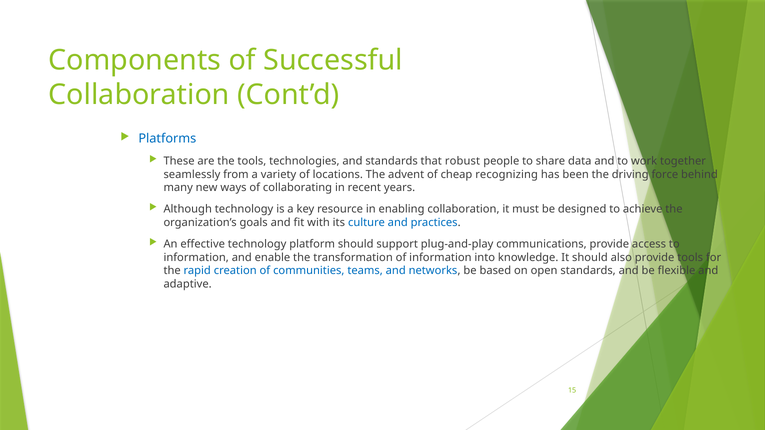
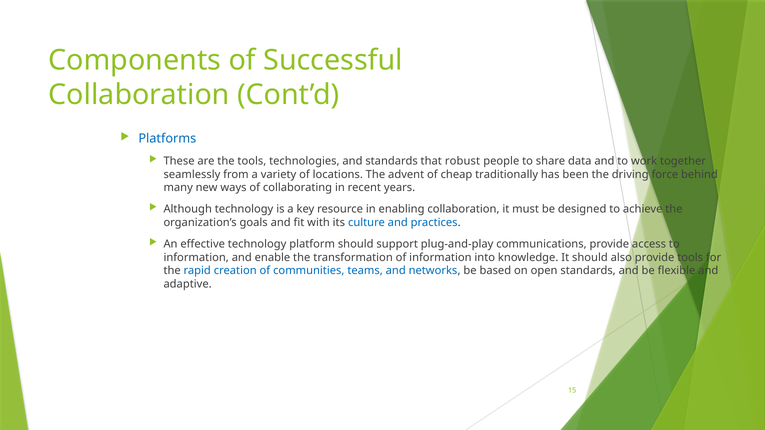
recognizing: recognizing -> traditionally (507, 175)
